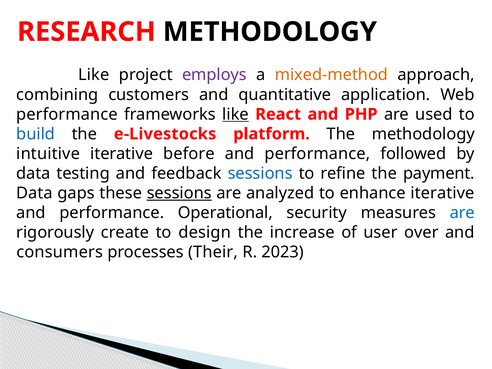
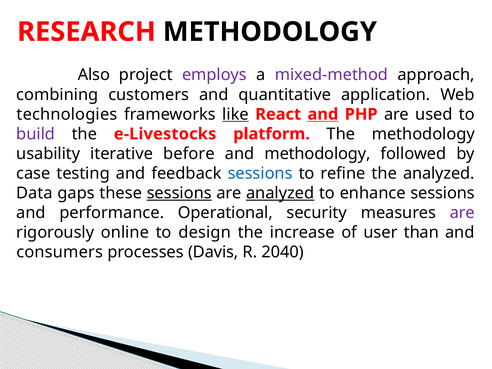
Like: Like -> Also (94, 75)
mixed-method colour: orange -> purple (331, 75)
performance: performance -> technologies (67, 114)
and underline: none -> present (323, 114)
build colour: blue -> purple (36, 134)
intuitive: intuitive -> usability (48, 154)
performance: performance -> methodology (317, 154)
data: data -> case (33, 173)
the payment: payment -> analyzed (439, 173)
analyzed underline: none -> present (280, 193)
enhance iterative: iterative -> sessions (443, 193)
are colour: blue -> purple (462, 213)
create: create -> online (125, 232)
over: over -> than (421, 232)
Their: Their -> Davis (213, 252)
2023: 2023 -> 2040 (283, 252)
